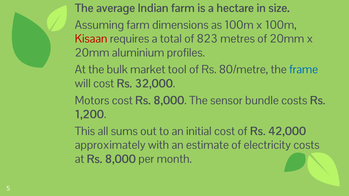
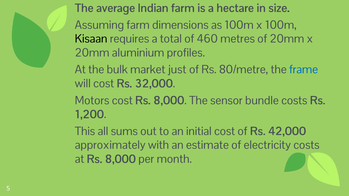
Kisaan colour: red -> black (91, 39)
823: 823 -> 460 (207, 39)
tool: tool -> just (177, 70)
